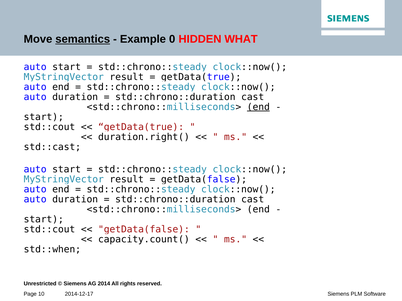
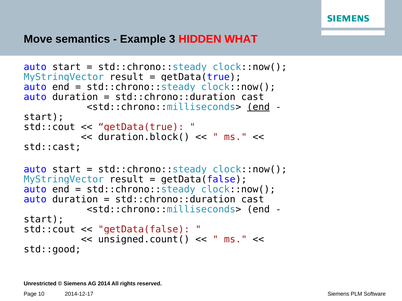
semantics underline: present -> none (83, 39)
0: 0 -> 3 (172, 39)
duration.right(: duration.right( -> duration.block( (144, 137)
capacity.count(: capacity.count( -> unsigned.count( (144, 240)
std::when: std::when -> std::good (52, 250)
